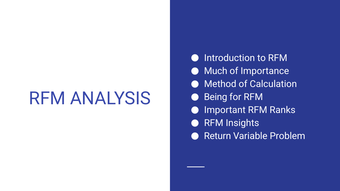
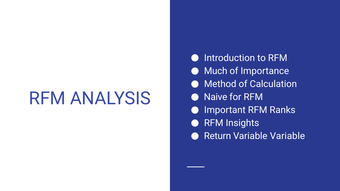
Being: Being -> Naive (216, 97)
Variable Problem: Problem -> Variable (287, 136)
